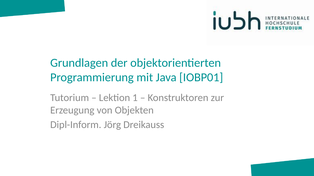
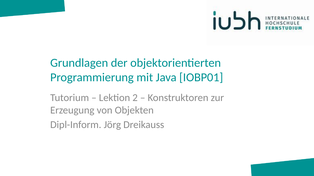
1: 1 -> 2 (135, 98)
